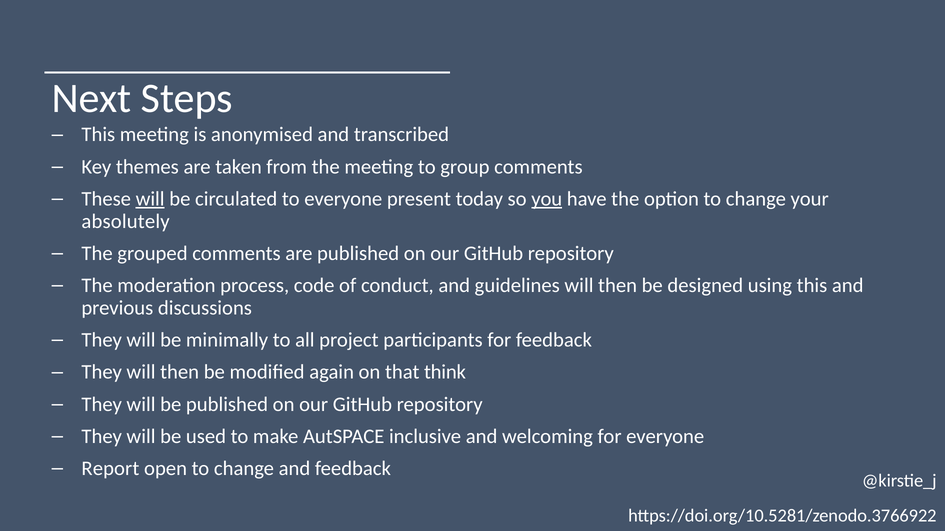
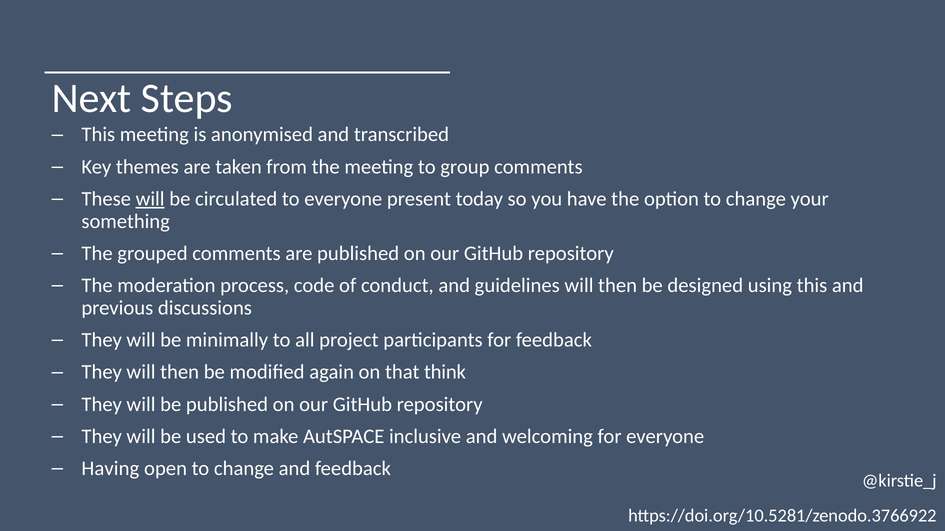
you underline: present -> none (547, 199)
absolutely: absolutely -> something (126, 221)
Report: Report -> Having (110, 469)
